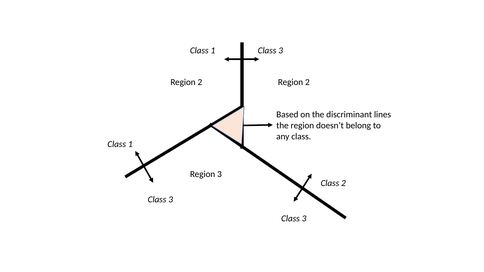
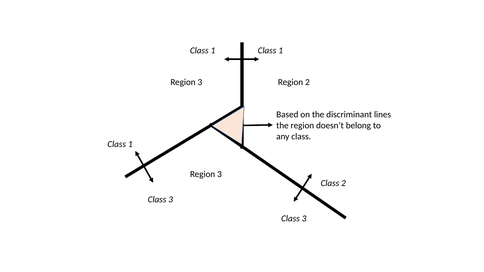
1 Class 3: 3 -> 1 (281, 51)
2: 2 -> 3 (200, 82)
